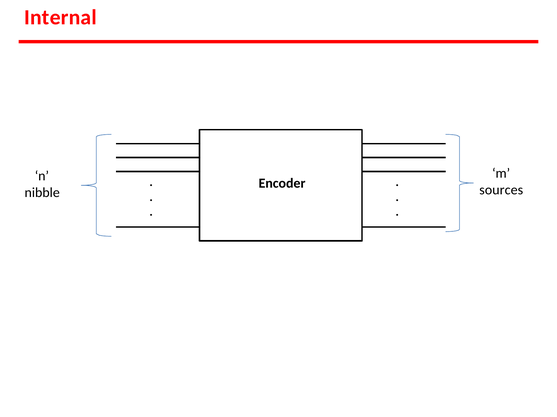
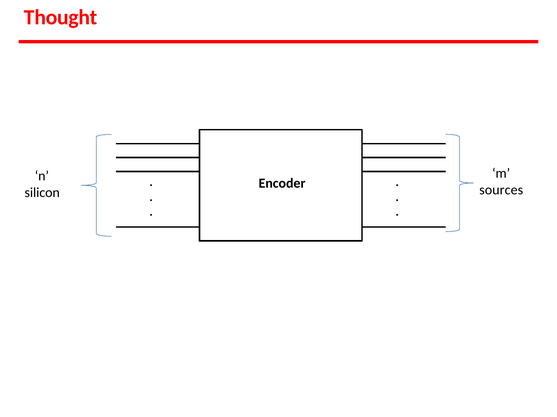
Internal: Internal -> Thought (61, 17)
nibble: nibble -> silicon (42, 193)
